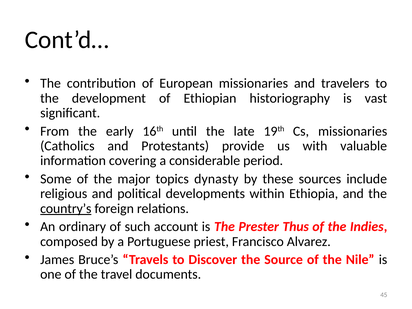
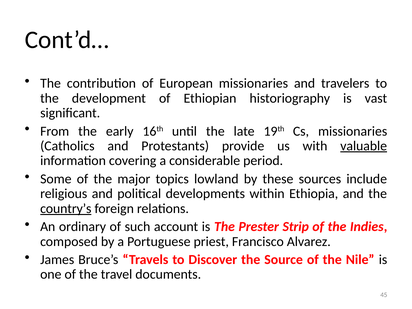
valuable underline: none -> present (364, 146)
dynasty: dynasty -> lowland (216, 179)
Thus: Thus -> Strip (296, 227)
